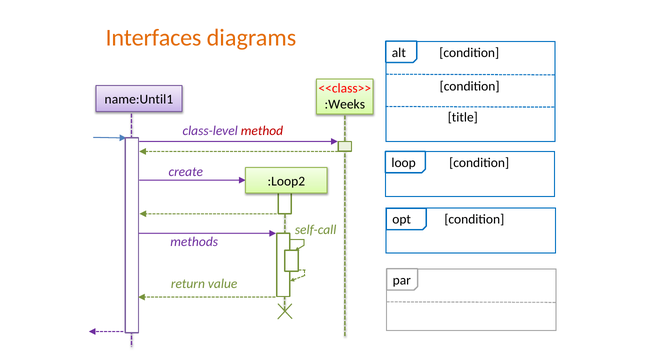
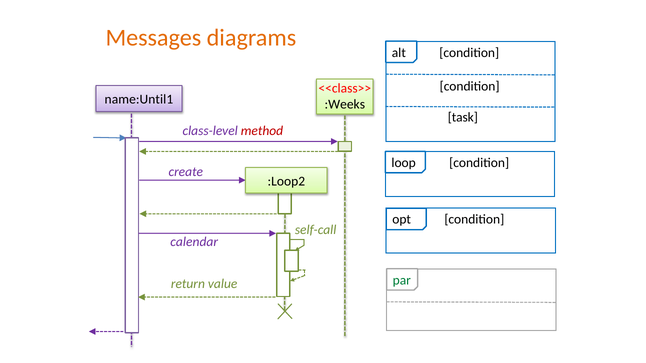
Interfaces: Interfaces -> Messages (153, 38)
title: title -> task (463, 117)
methods: methods -> calendar (194, 242)
par colour: black -> green (402, 280)
